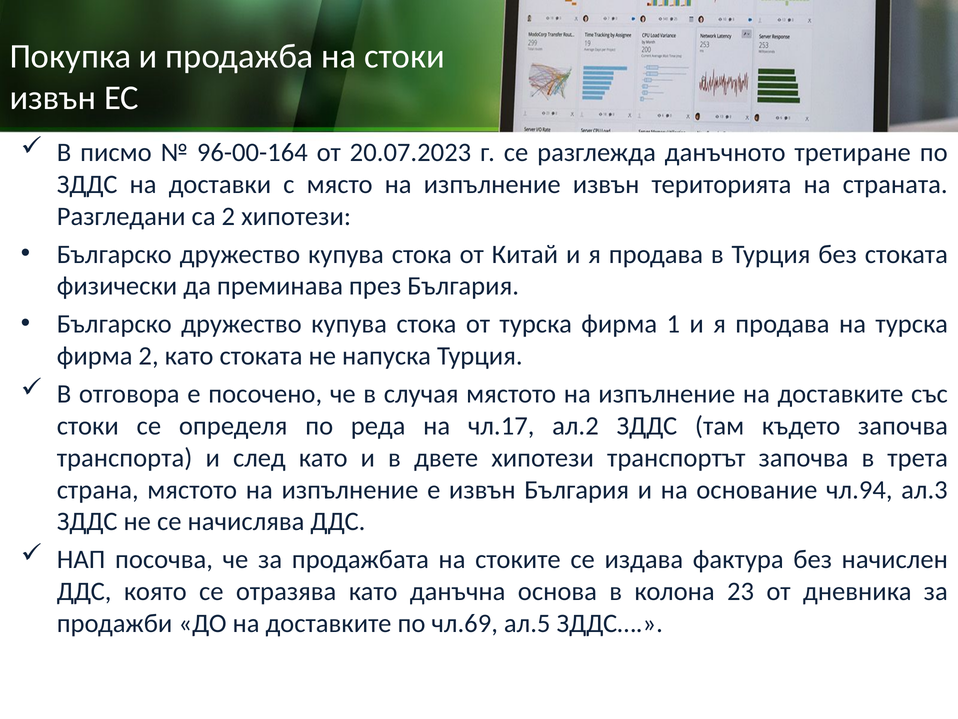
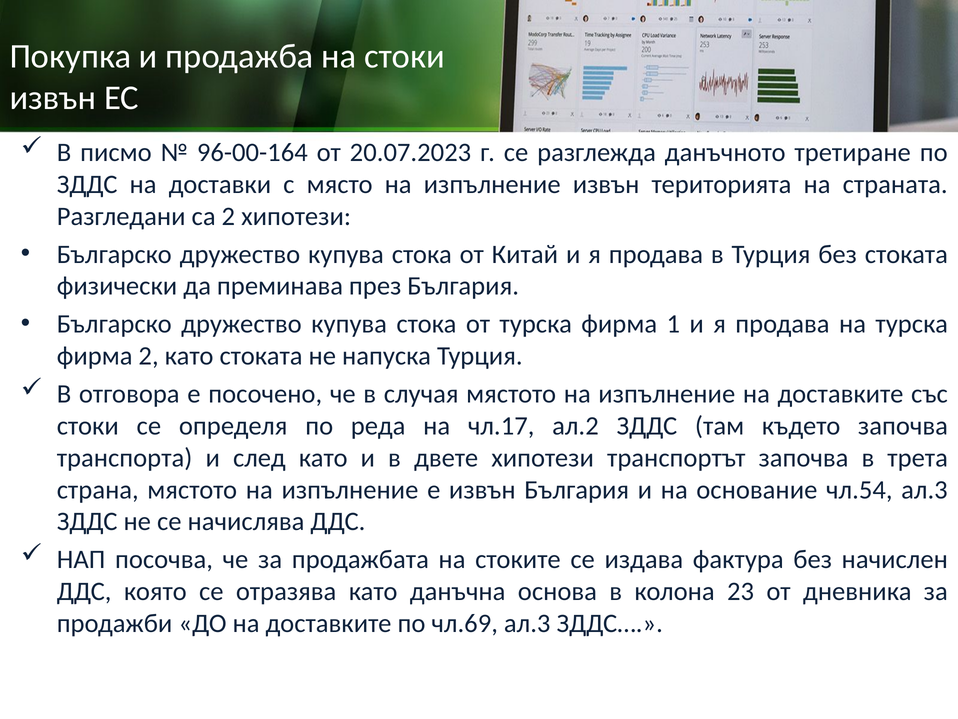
чл.94: чл.94 -> чл.54 (859, 489)
чл.69 ал.5: ал.5 -> ал.3 (527, 623)
